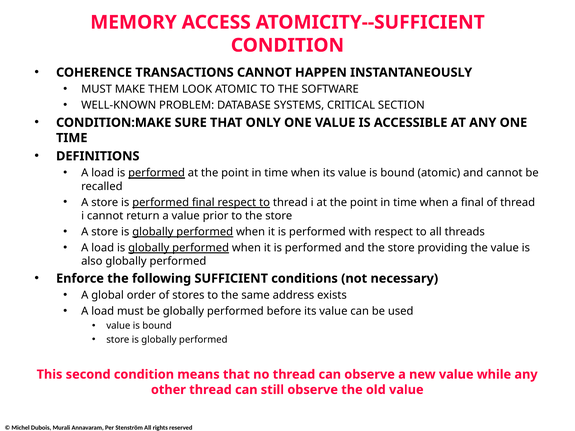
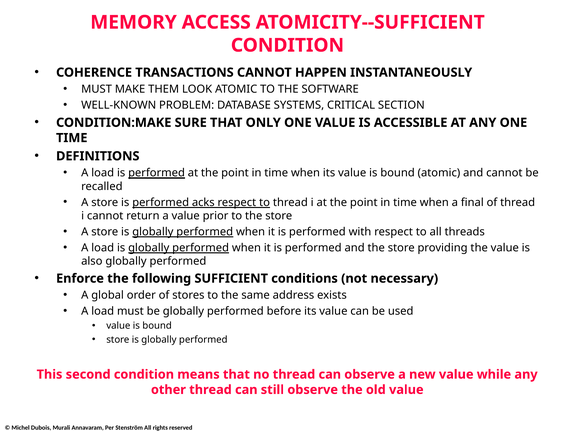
performed final: final -> acks (203, 202)
